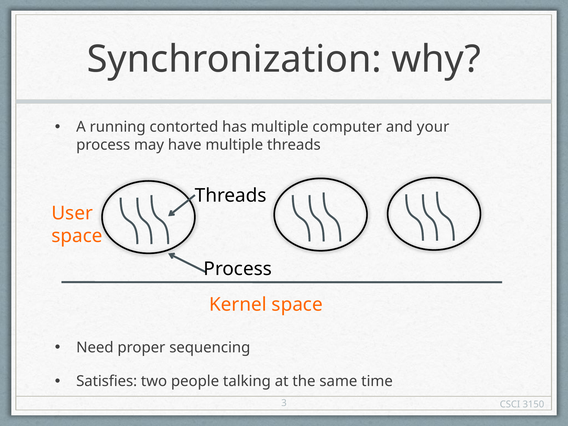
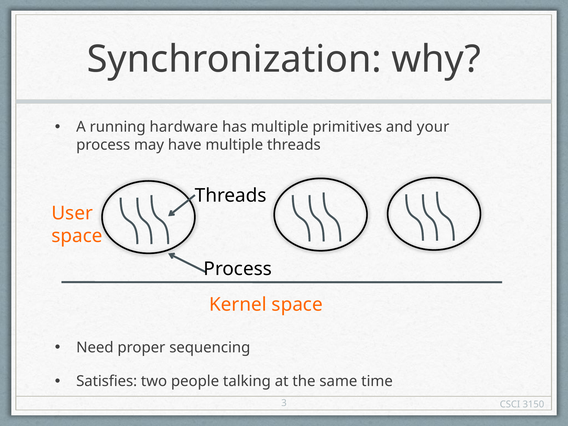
contorted: contorted -> hardware (184, 127)
computer: computer -> primitives (347, 127)
